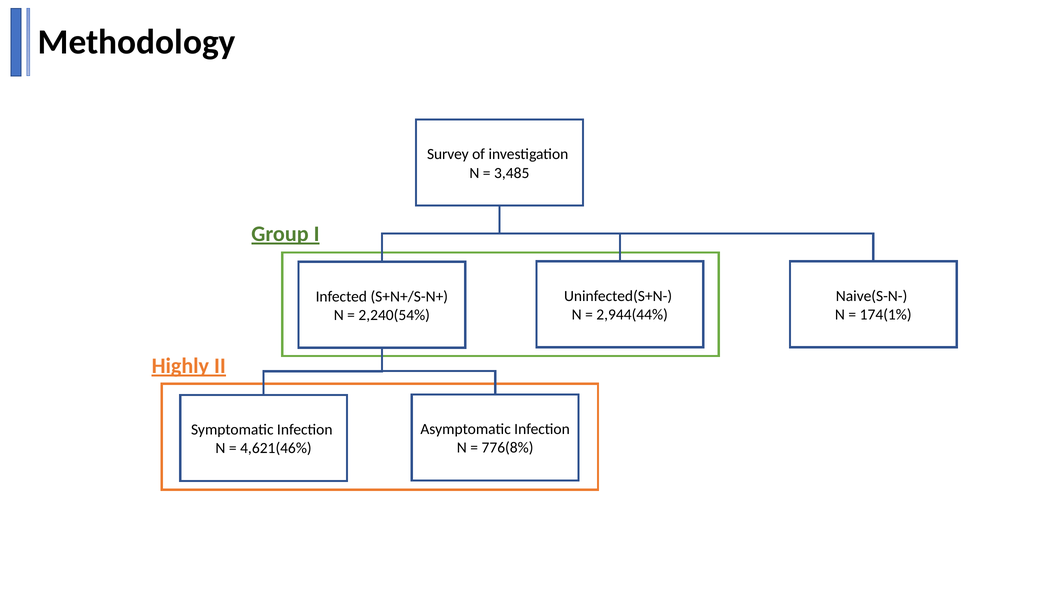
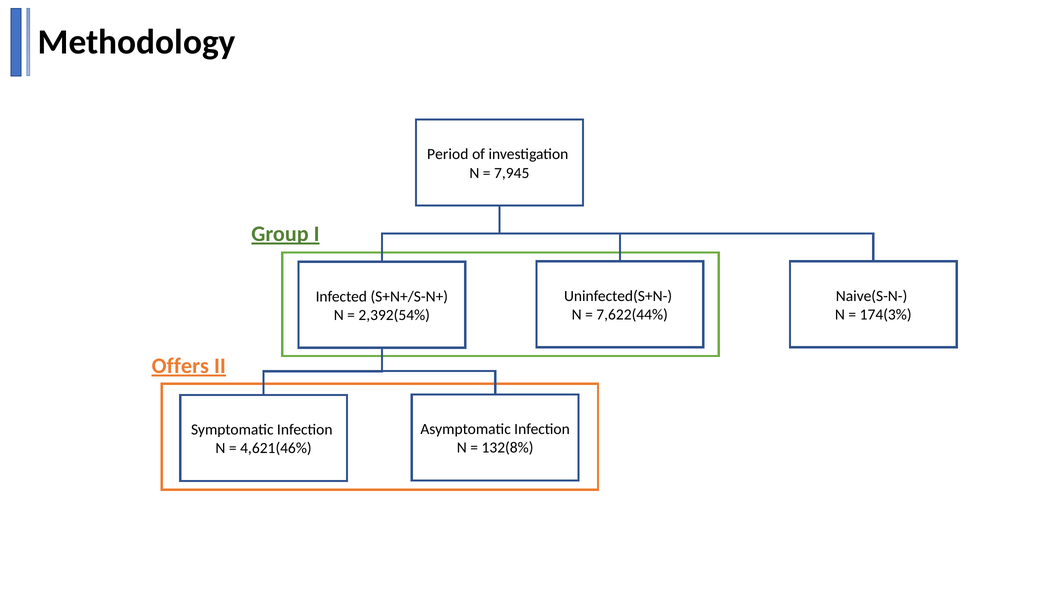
Survey: Survey -> Period (448, 154)
3,485: 3,485 -> 7,945 (512, 173)
2,944(44%: 2,944(44% -> 7,622(44% (632, 315)
174(1%: 174(1% -> 174(3% (886, 315)
2,240(54%: 2,240(54% -> 2,392(54% (394, 315)
Highly: Highly -> Offers (180, 366)
776(8%: 776(8% -> 132(8% (508, 448)
